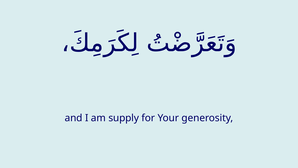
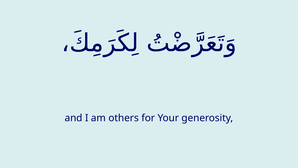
supply: supply -> others (124, 118)
